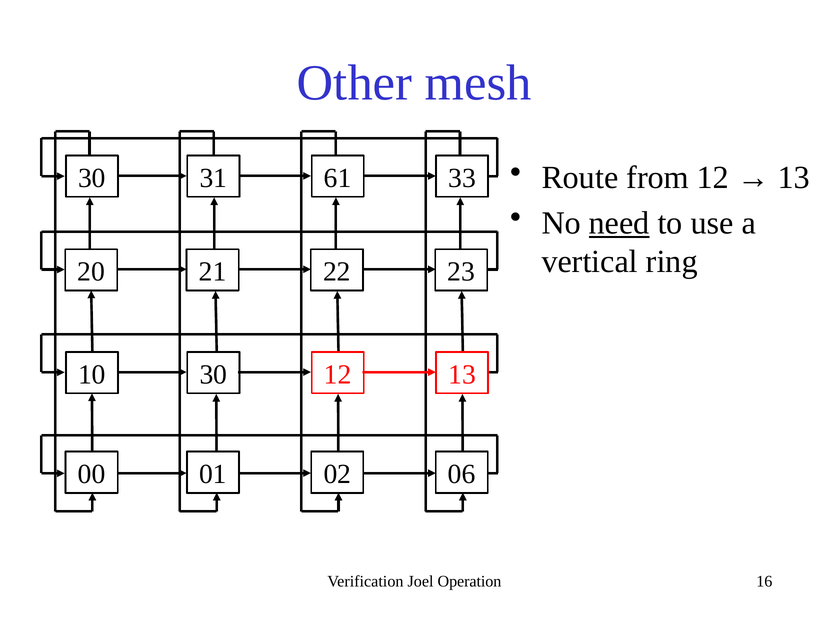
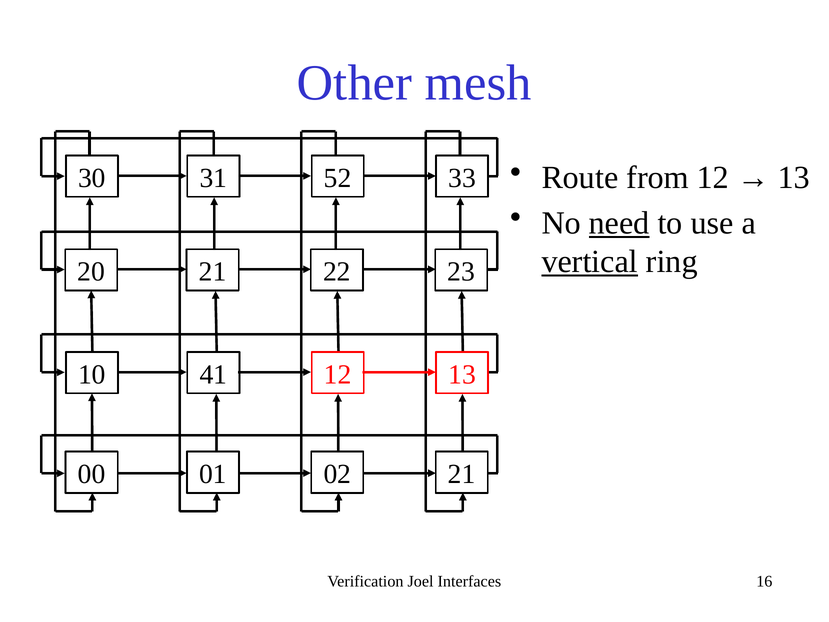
61: 61 -> 52 (338, 178)
vertical underline: none -> present (590, 262)
10 30: 30 -> 41 (214, 375)
02 06: 06 -> 21 (462, 474)
Operation: Operation -> Interfaces (469, 581)
